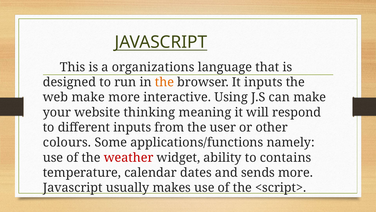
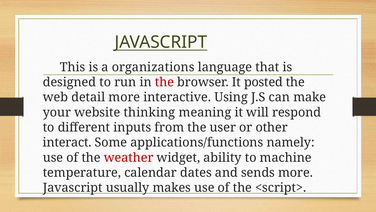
the colour: orange -> red (164, 82)
It inputs: inputs -> posted (263, 82)
web make: make -> detail (88, 97)
colours: colours -> interact (67, 142)
contains: contains -> machine (286, 157)
